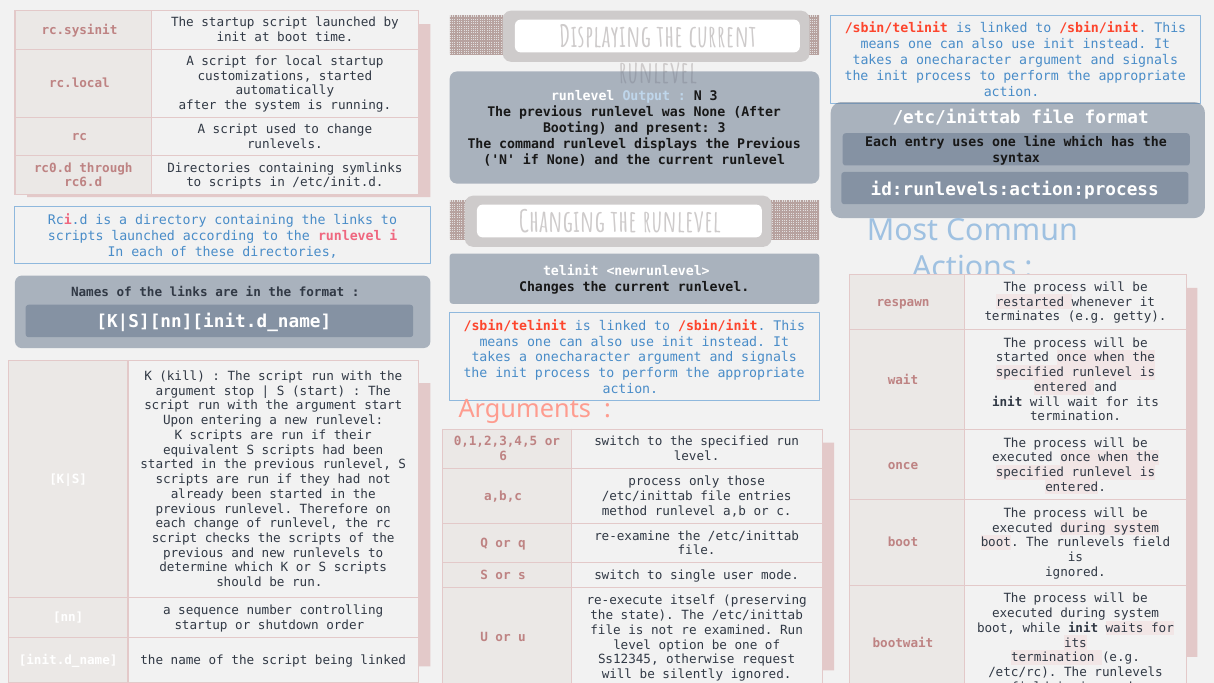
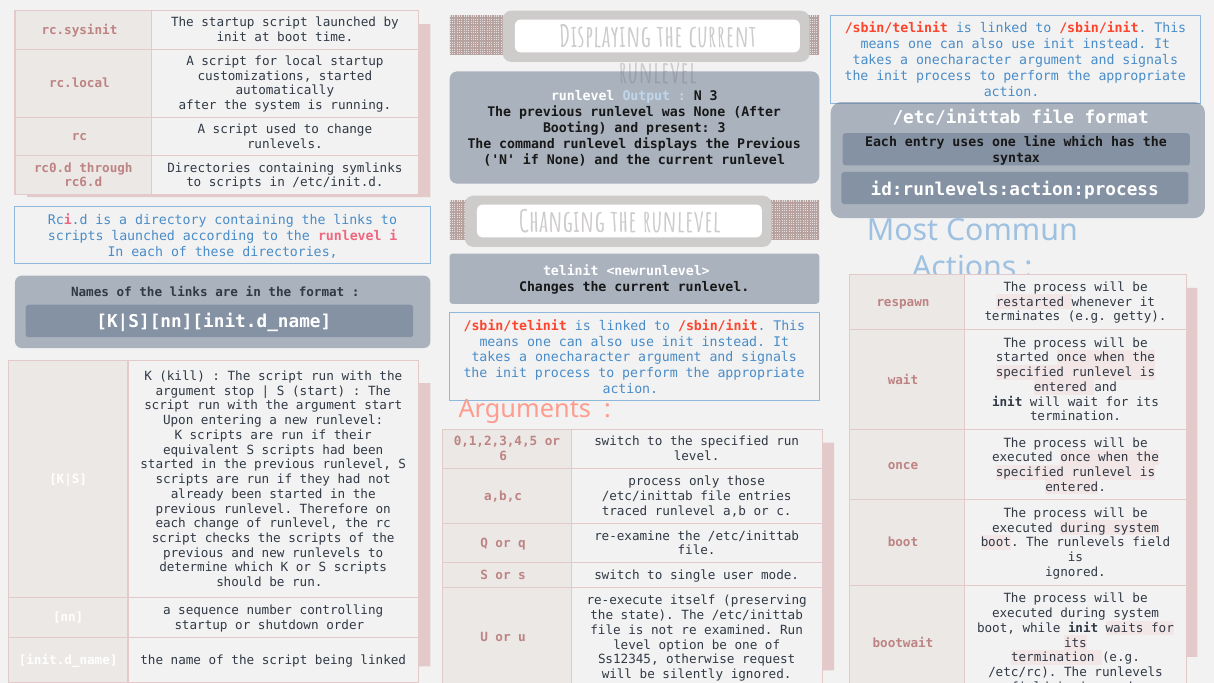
method: method -> traced (625, 511)
